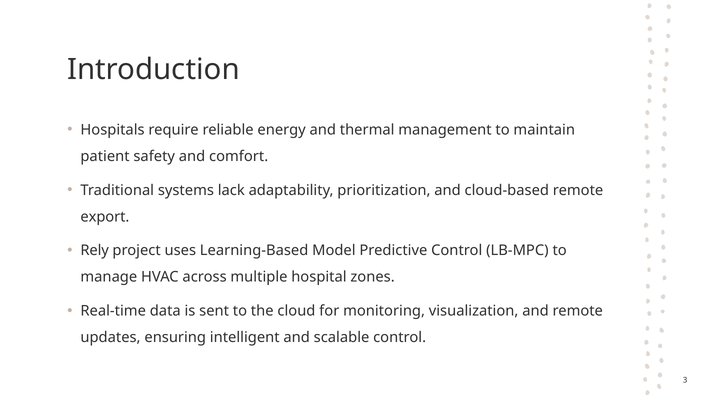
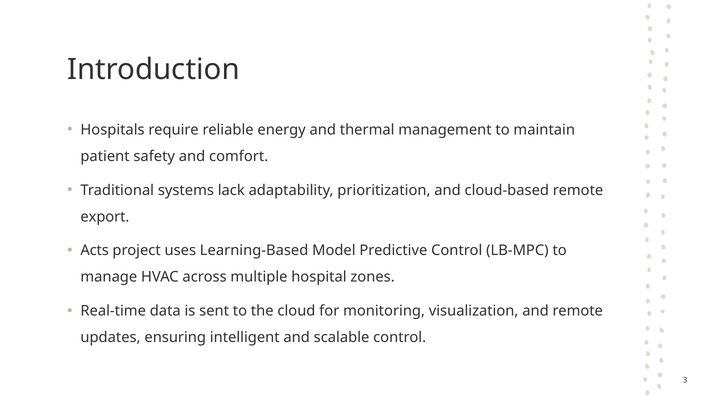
Rely: Rely -> Acts (95, 251)
